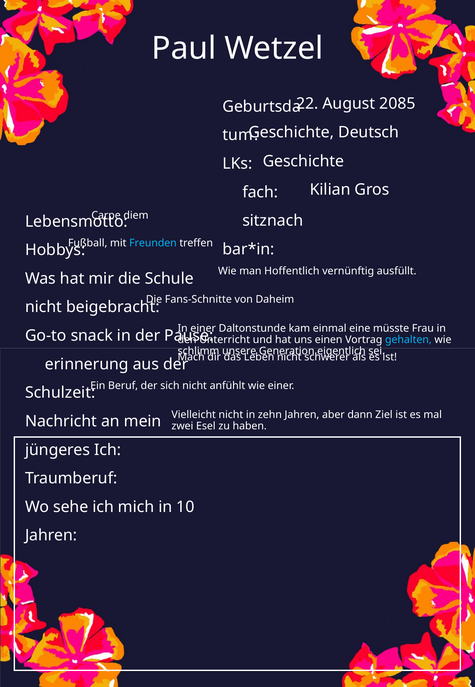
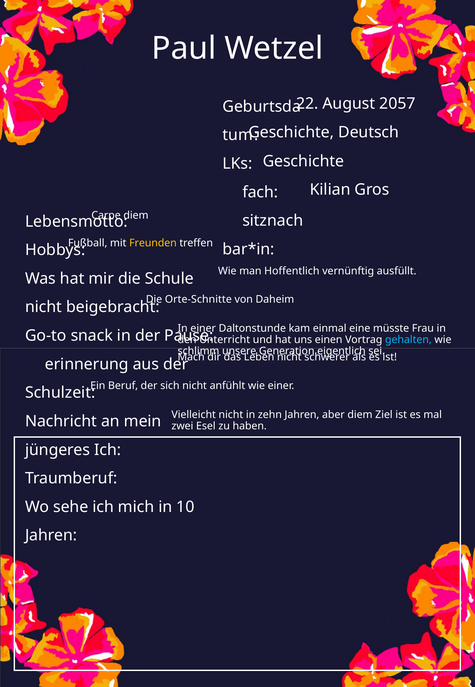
2085: 2085 -> 2057 (397, 103)
Freunden colour: light blue -> yellow (153, 243)
Fans-Schnitte: Fans-Schnitte -> Orte-Schnitte (198, 299)
aber dann: dann -> diem (360, 414)
